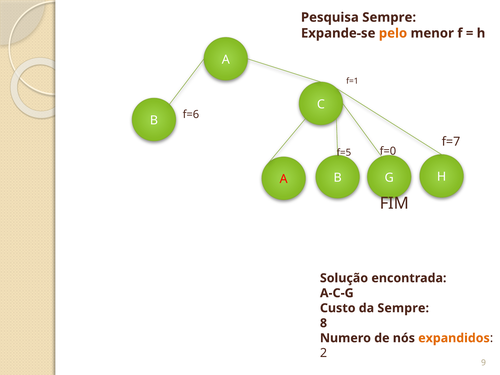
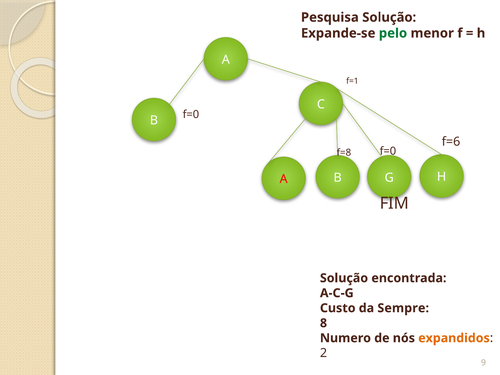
Pesquisa Sempre: Sempre -> Solução (389, 17)
pelo colour: orange -> green (393, 33)
f=6: f=6 -> f=0 (191, 115)
f=7: f=7 -> f=6 (451, 142)
f=5: f=5 -> f=8 (344, 153)
